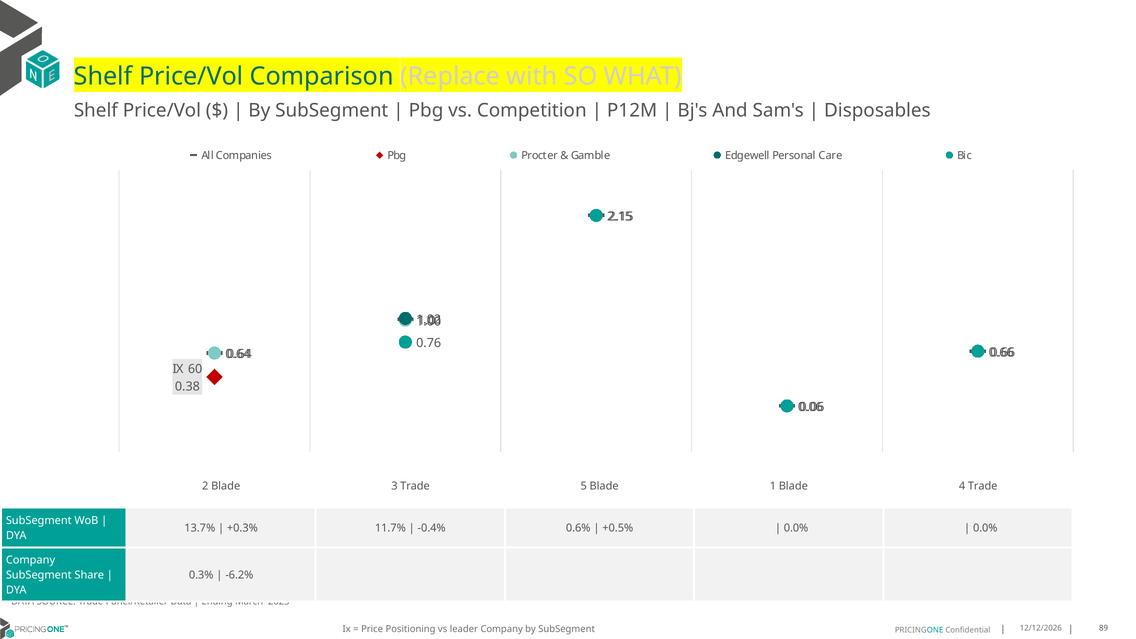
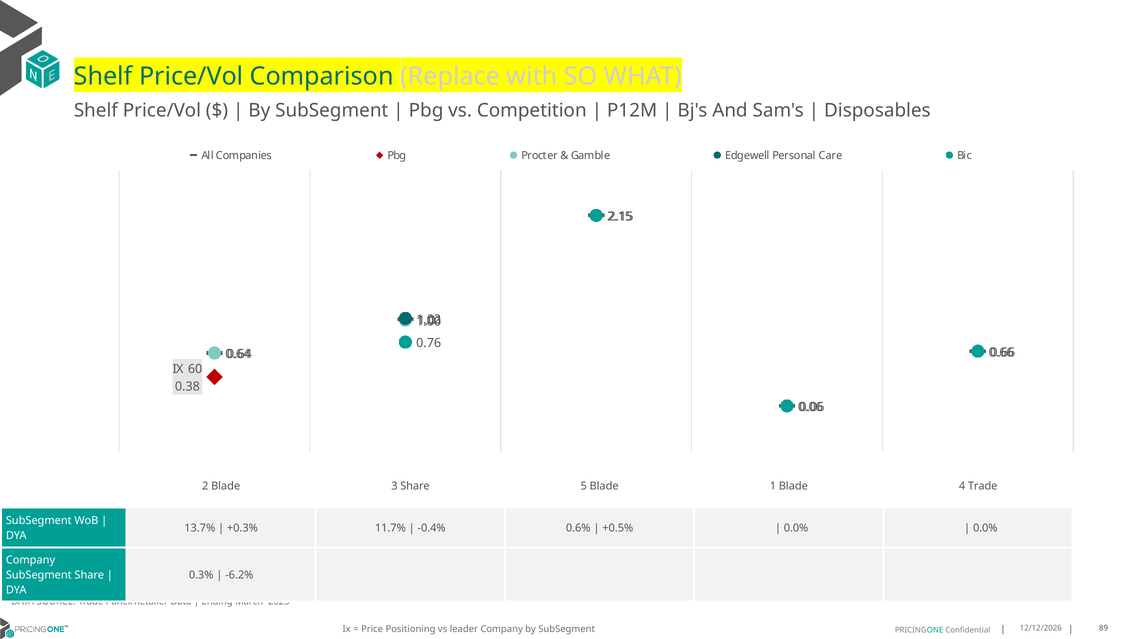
3 Trade: Trade -> Share (415, 486)
